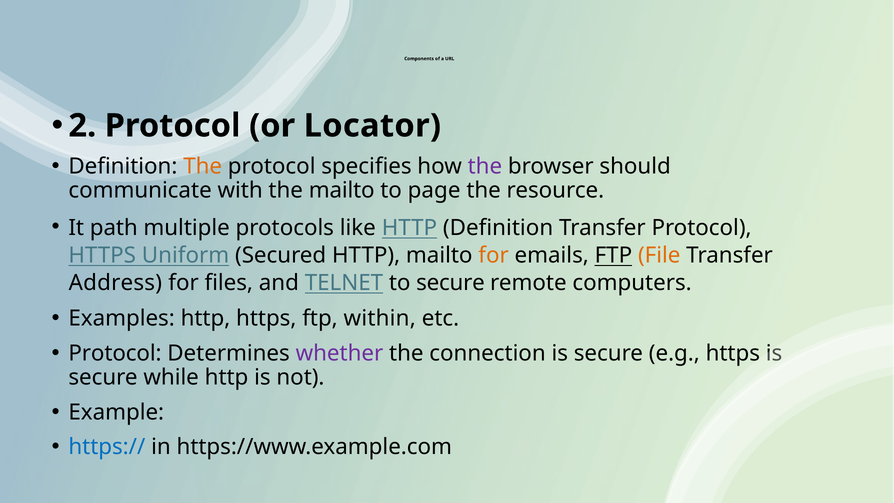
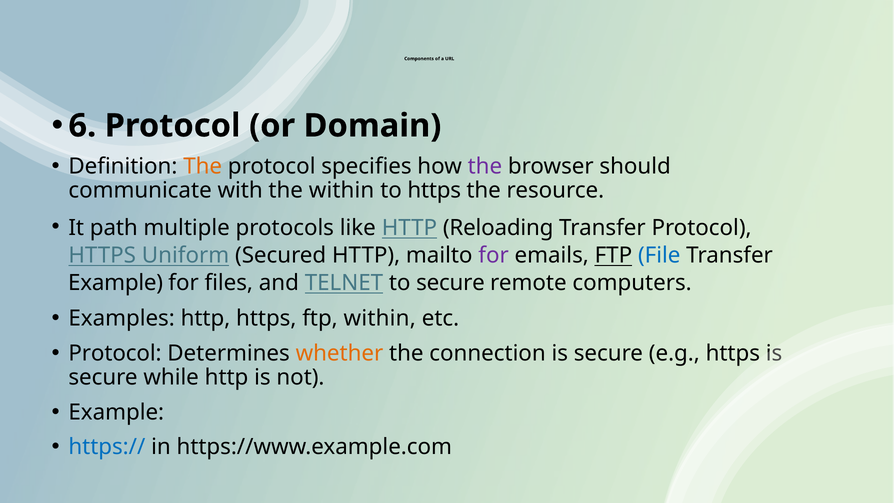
2: 2 -> 6 (82, 126)
Locator: Locator -> Domain (372, 126)
the mailto: mailto -> within (342, 190)
to page: page -> https (434, 190)
HTTP Definition: Definition -> Reloading (498, 228)
for colour: orange -> purple (494, 255)
File colour: orange -> blue (659, 255)
Address: Address -> Example (116, 283)
whether colour: purple -> orange (339, 353)
